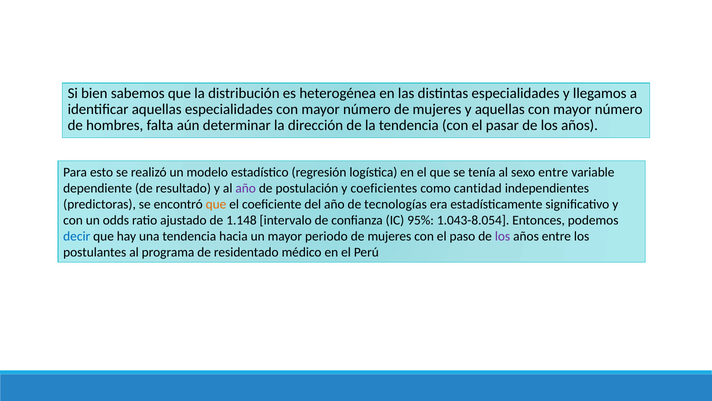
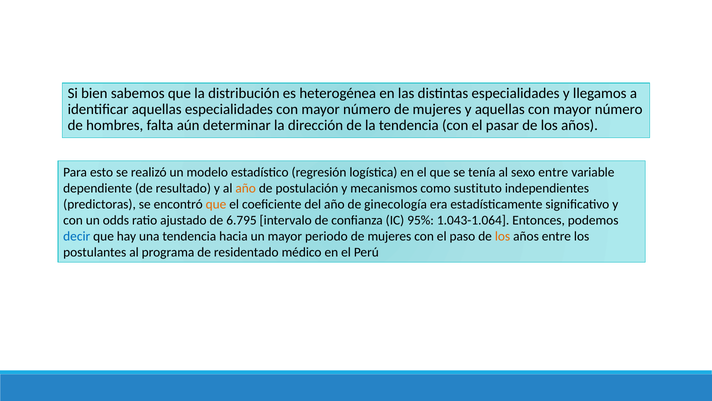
año colour: purple -> orange (246, 188)
coeficientes: coeficientes -> mecanismos (384, 188)
cantidad: cantidad -> sustituto (478, 188)
tecnologías: tecnologías -> ginecología (396, 204)
1.148: 1.148 -> 6.795 (241, 220)
1.043-8.054: 1.043-8.054 -> 1.043-1.064 (473, 220)
los colour: purple -> orange (503, 236)
